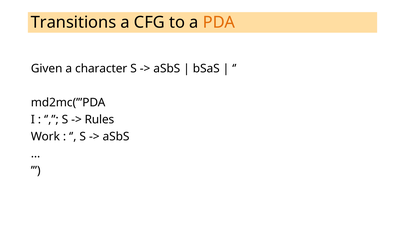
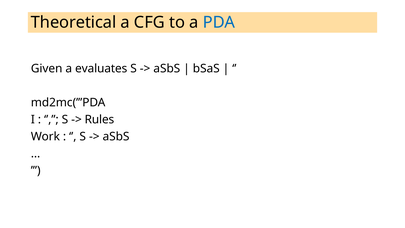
Transitions: Transitions -> Theoretical (74, 22)
PDA colour: orange -> blue (219, 22)
character: character -> evaluates (101, 68)
